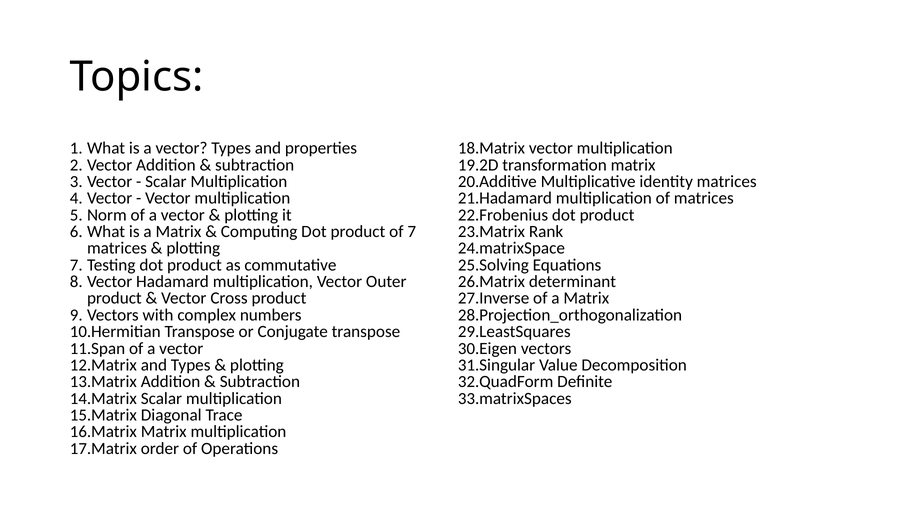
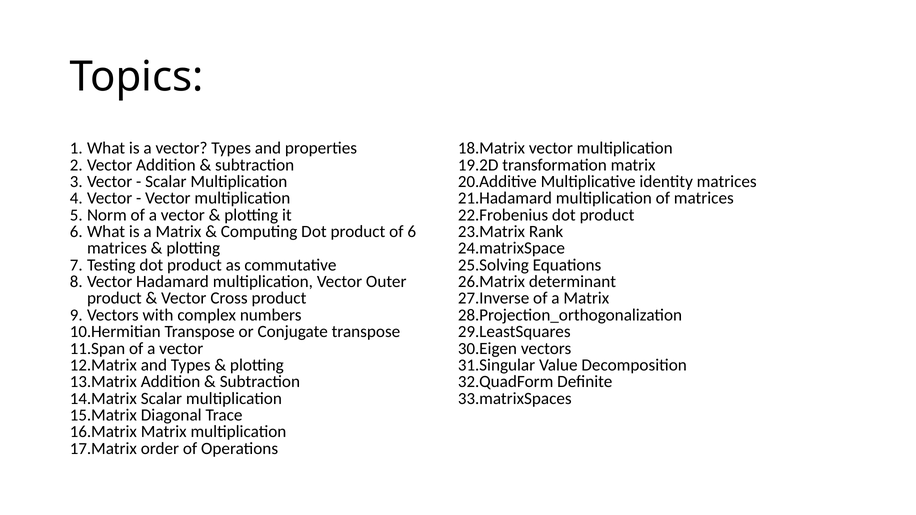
of 7: 7 -> 6 (412, 232)
